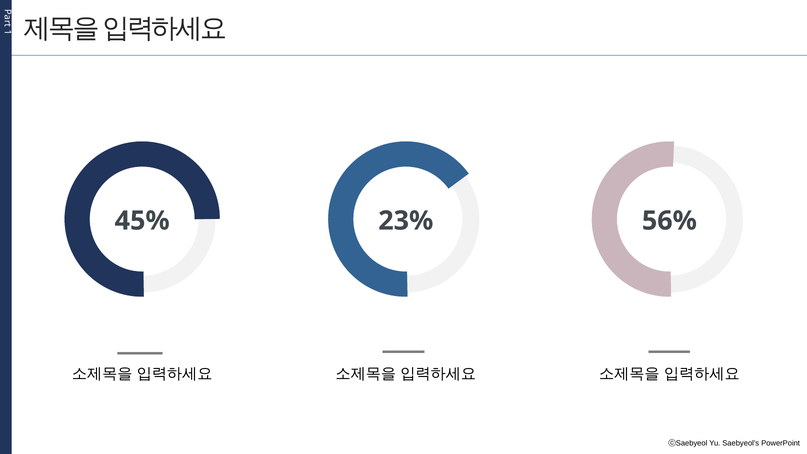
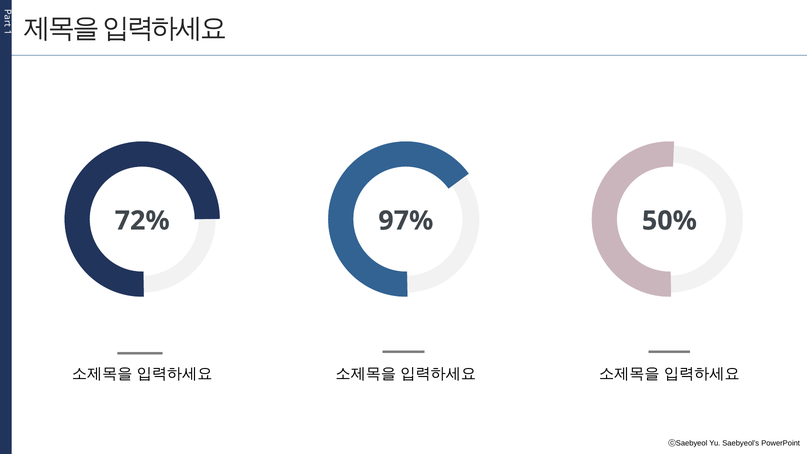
45%: 45% -> 72% (142, 221)
23%: 23% -> 97% (406, 221)
56%: 56% -> 50% (669, 221)
